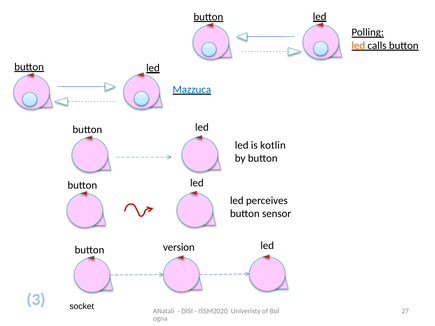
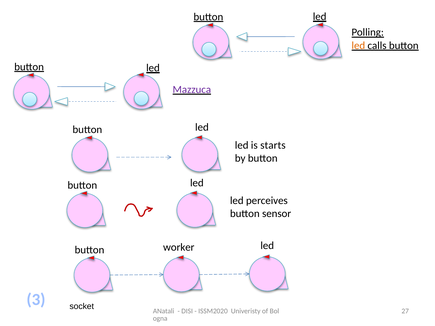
Mazzuca colour: blue -> purple (192, 90)
kotlin: kotlin -> starts (273, 145)
version: version -> worker (179, 247)
